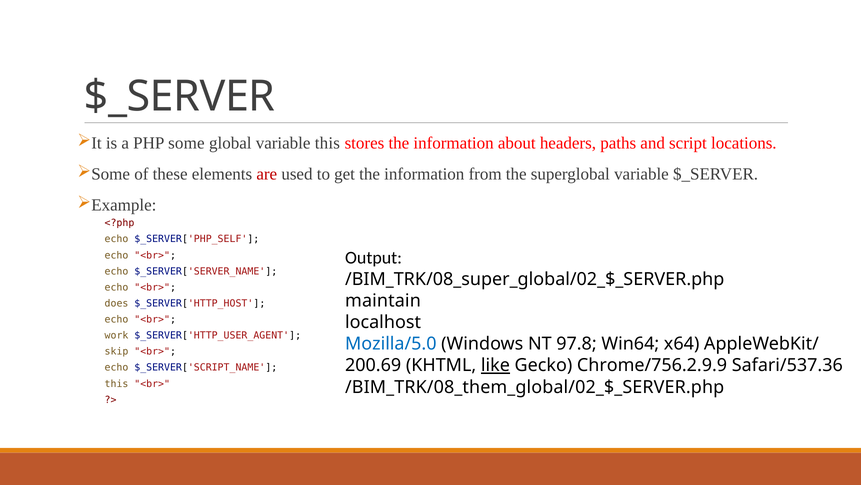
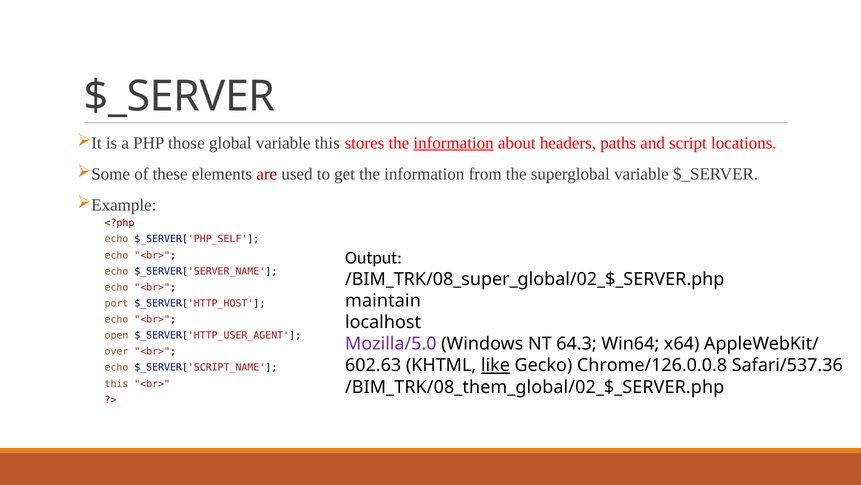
some: some -> those (186, 143)
information underline: none -> present (454, 143)
does: does -> port (117, 303)
work: work -> open (117, 335)
Mozilla/5.0 colour: blue -> purple (391, 343)
97.8: 97.8 -> 64.3 (576, 343)
skip: skip -> over (117, 351)
200.69: 200.69 -> 602.63 (373, 365)
Chrome/756.2.9.9: Chrome/756.2.9.9 -> Chrome/126.0.0.8 (652, 365)
